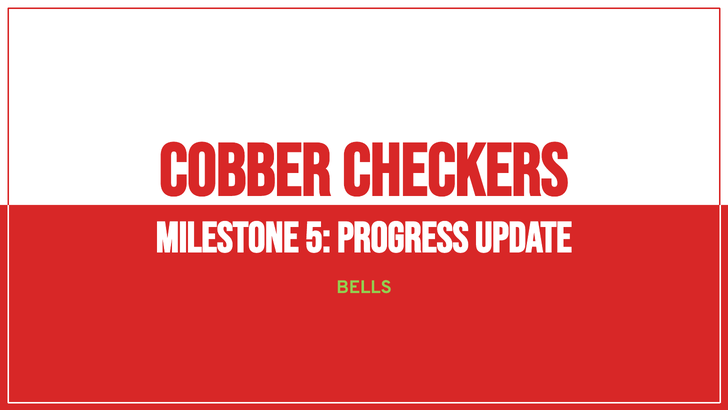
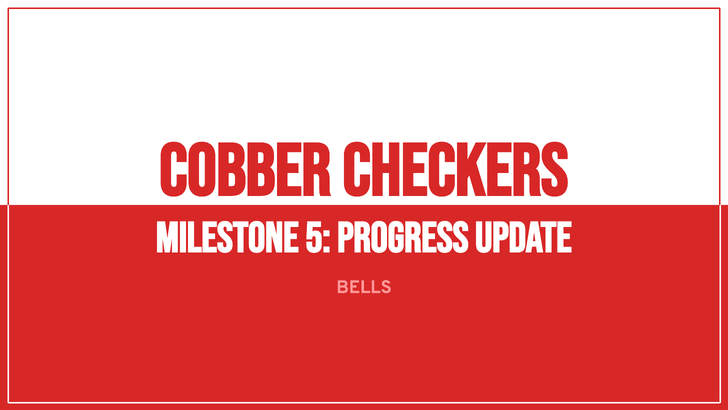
BELLS colour: light green -> pink (364, 287)
